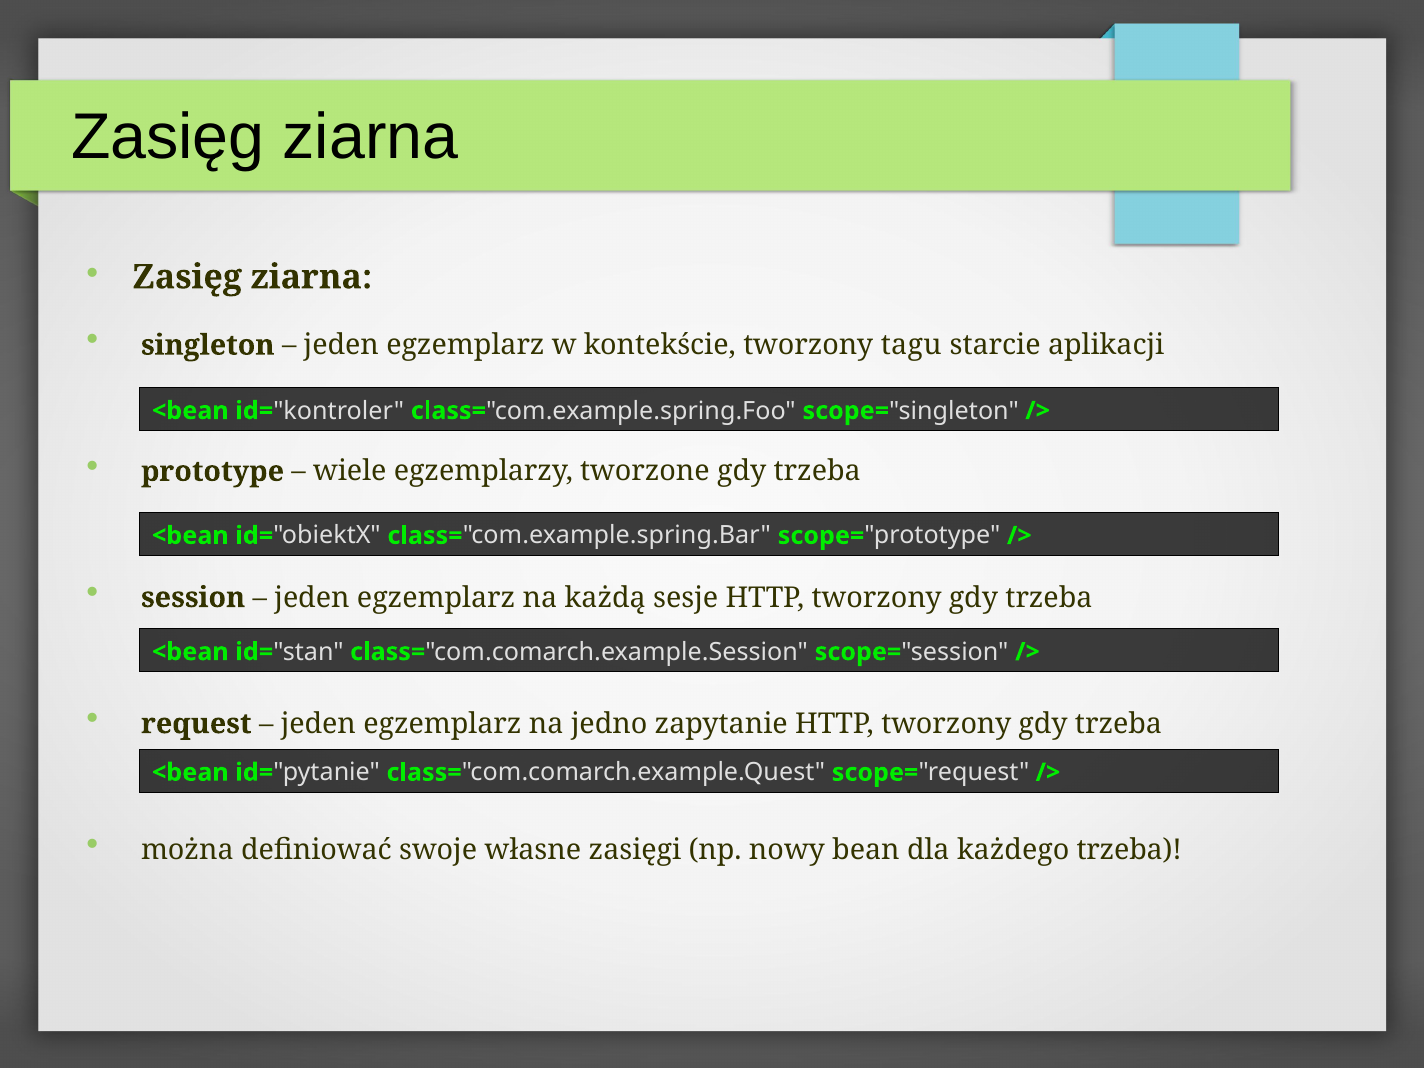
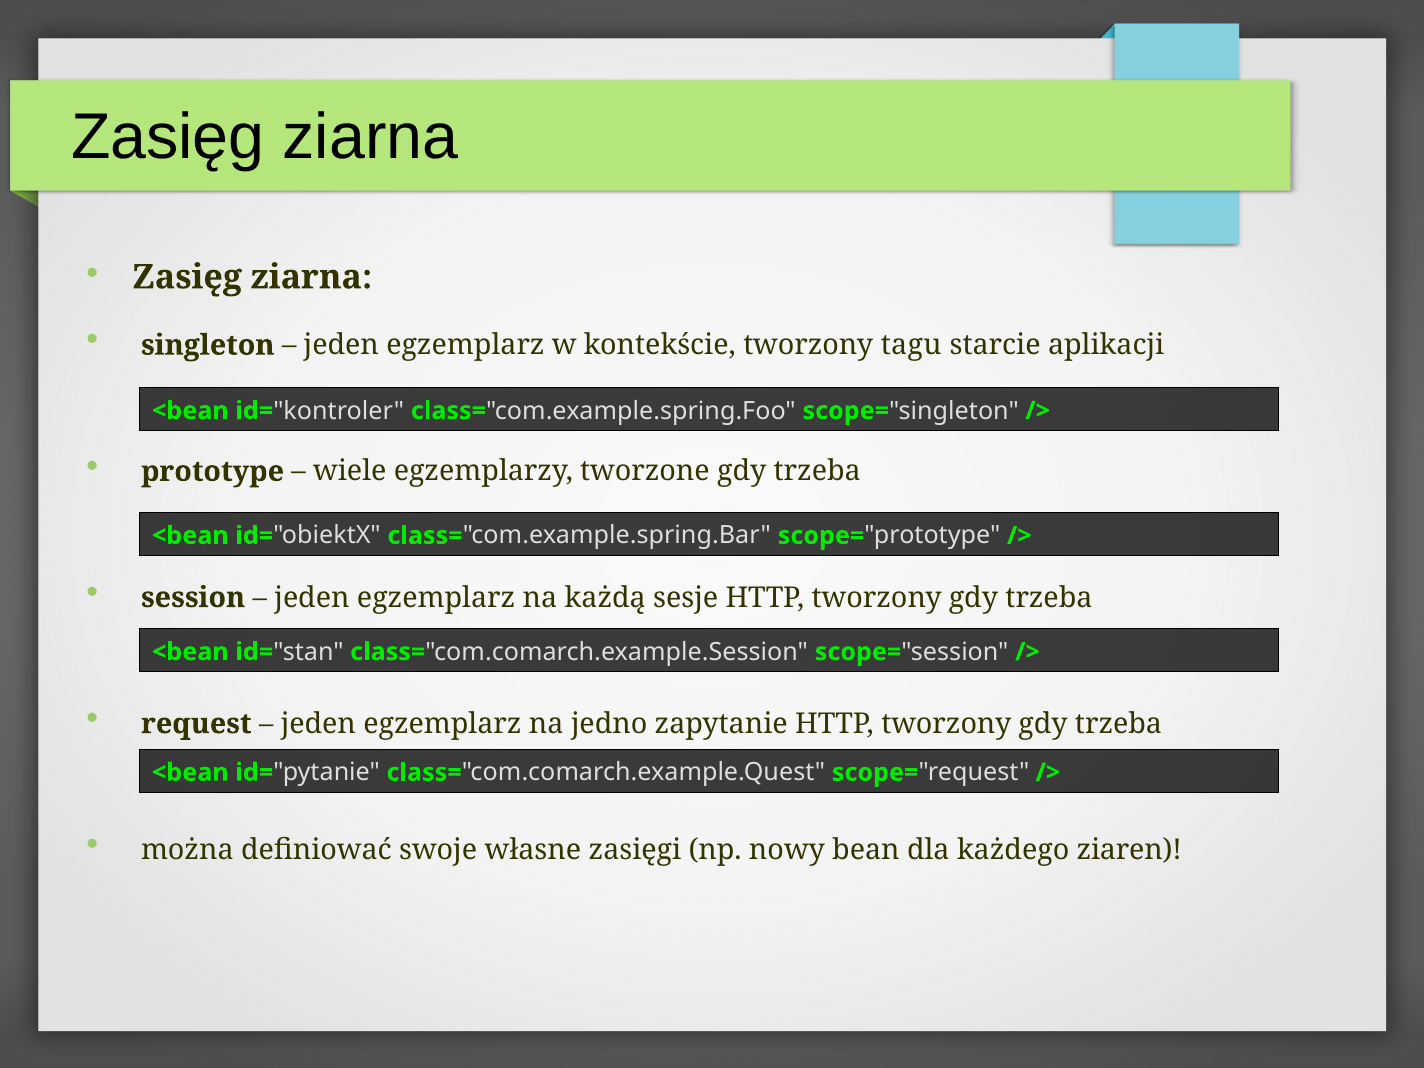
każdego trzeba: trzeba -> ziaren (1129, 850)
